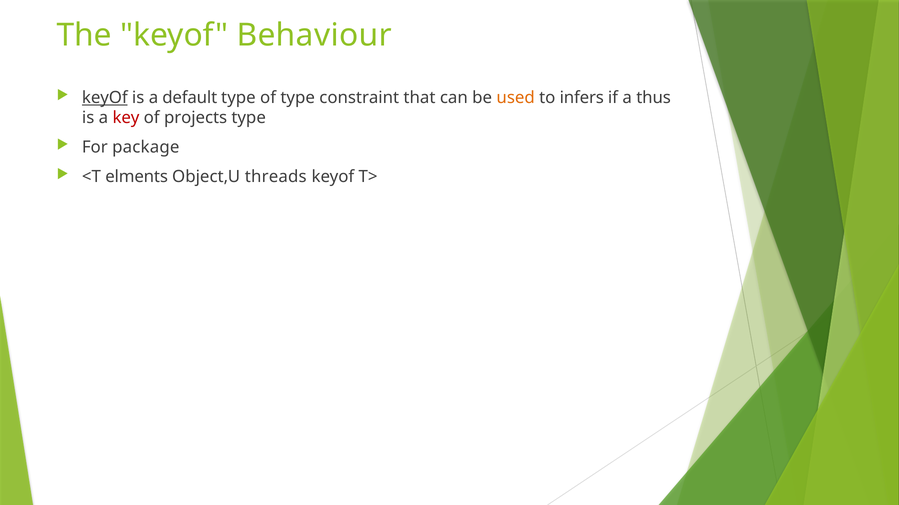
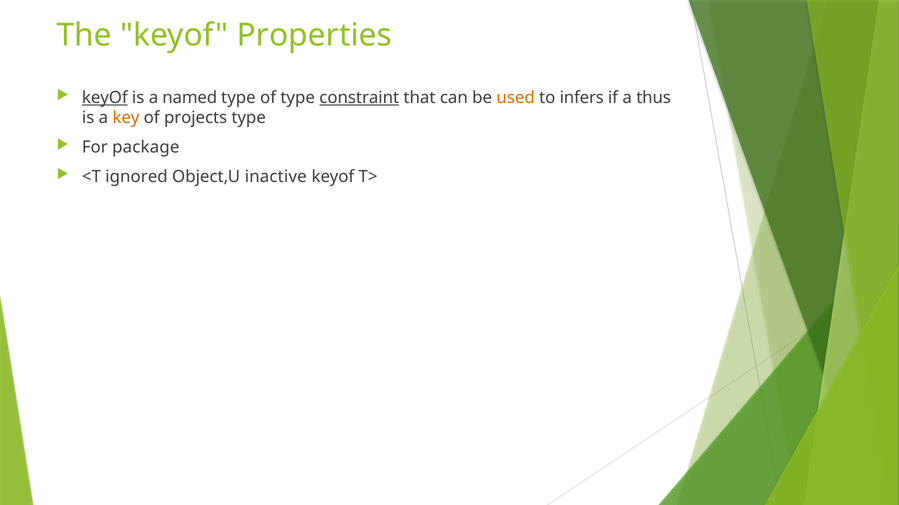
Behaviour: Behaviour -> Properties (314, 35)
default: default -> named (190, 98)
constraint underline: none -> present (359, 98)
key colour: red -> orange (126, 118)
elments: elments -> ignored (137, 177)
threads: threads -> inactive (276, 177)
